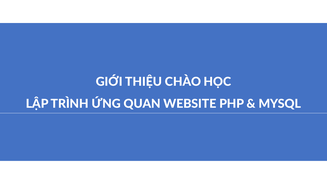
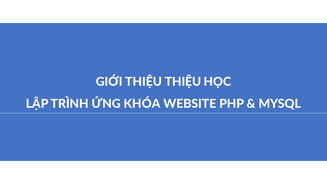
THIỆU CHÀO: CHÀO -> THIỆU (183, 82)
QUAN: QUAN -> KHÓA (142, 104)
